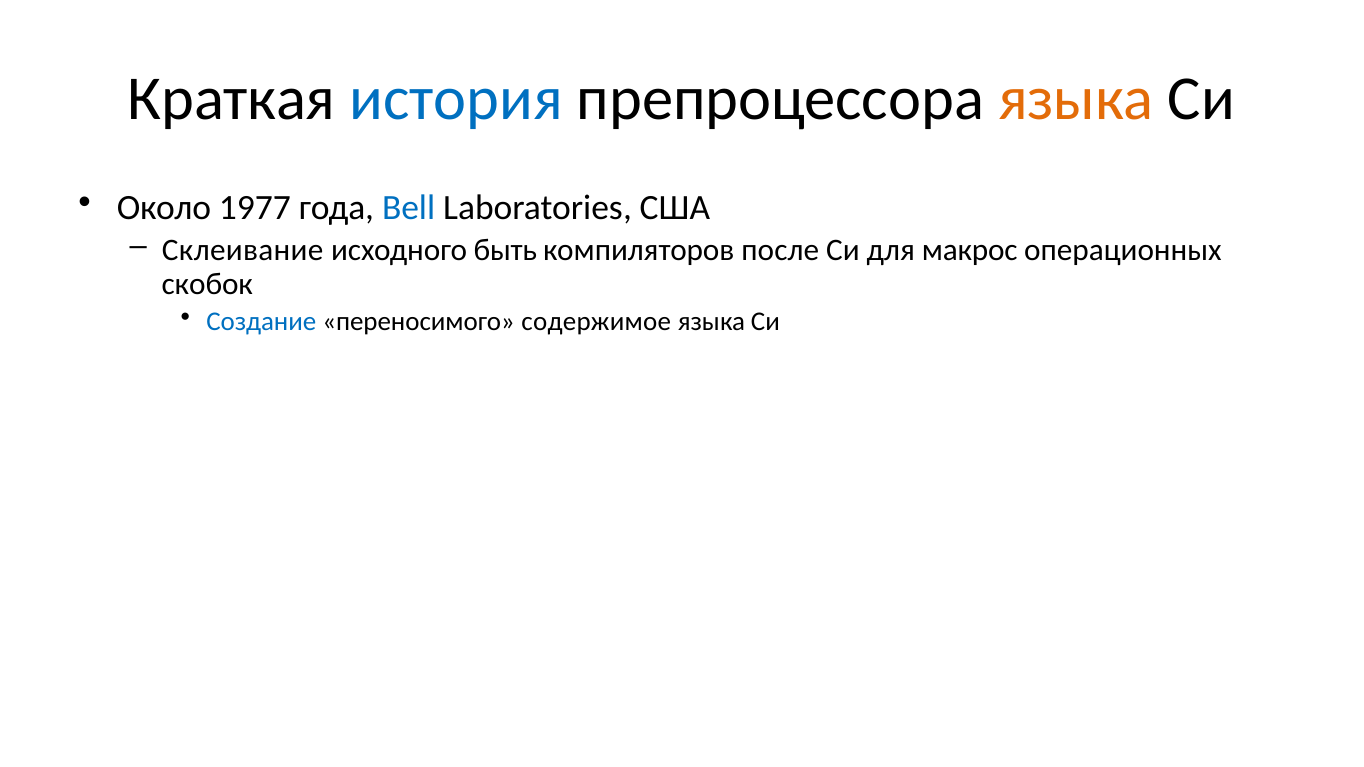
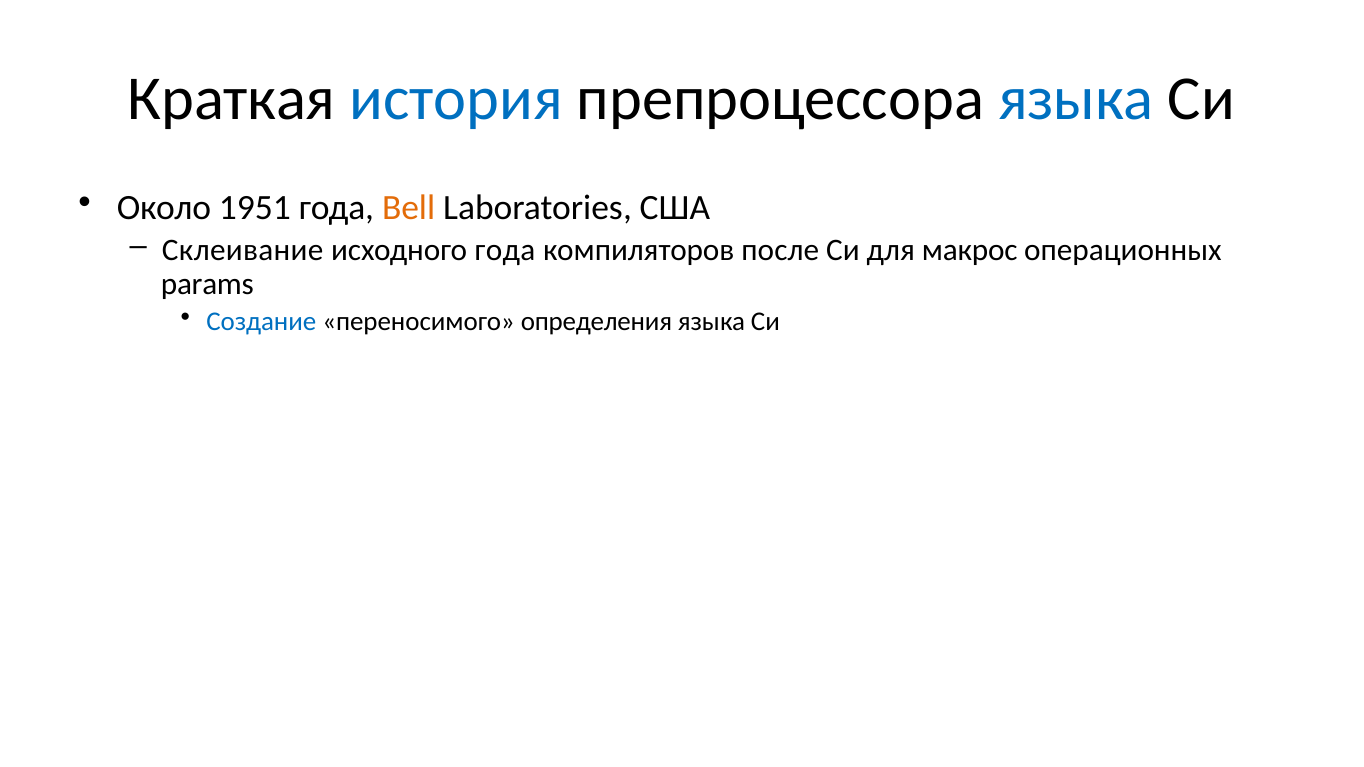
языка colour: orange -> blue (1076, 99)
1977: 1977 -> 1951 (255, 208)
Bell colour: blue -> orange (409, 208)
исходного быть: быть -> года (505, 251)
скобок: скобок -> params (207, 284)
содержимое: содержимое -> определения (596, 321)
